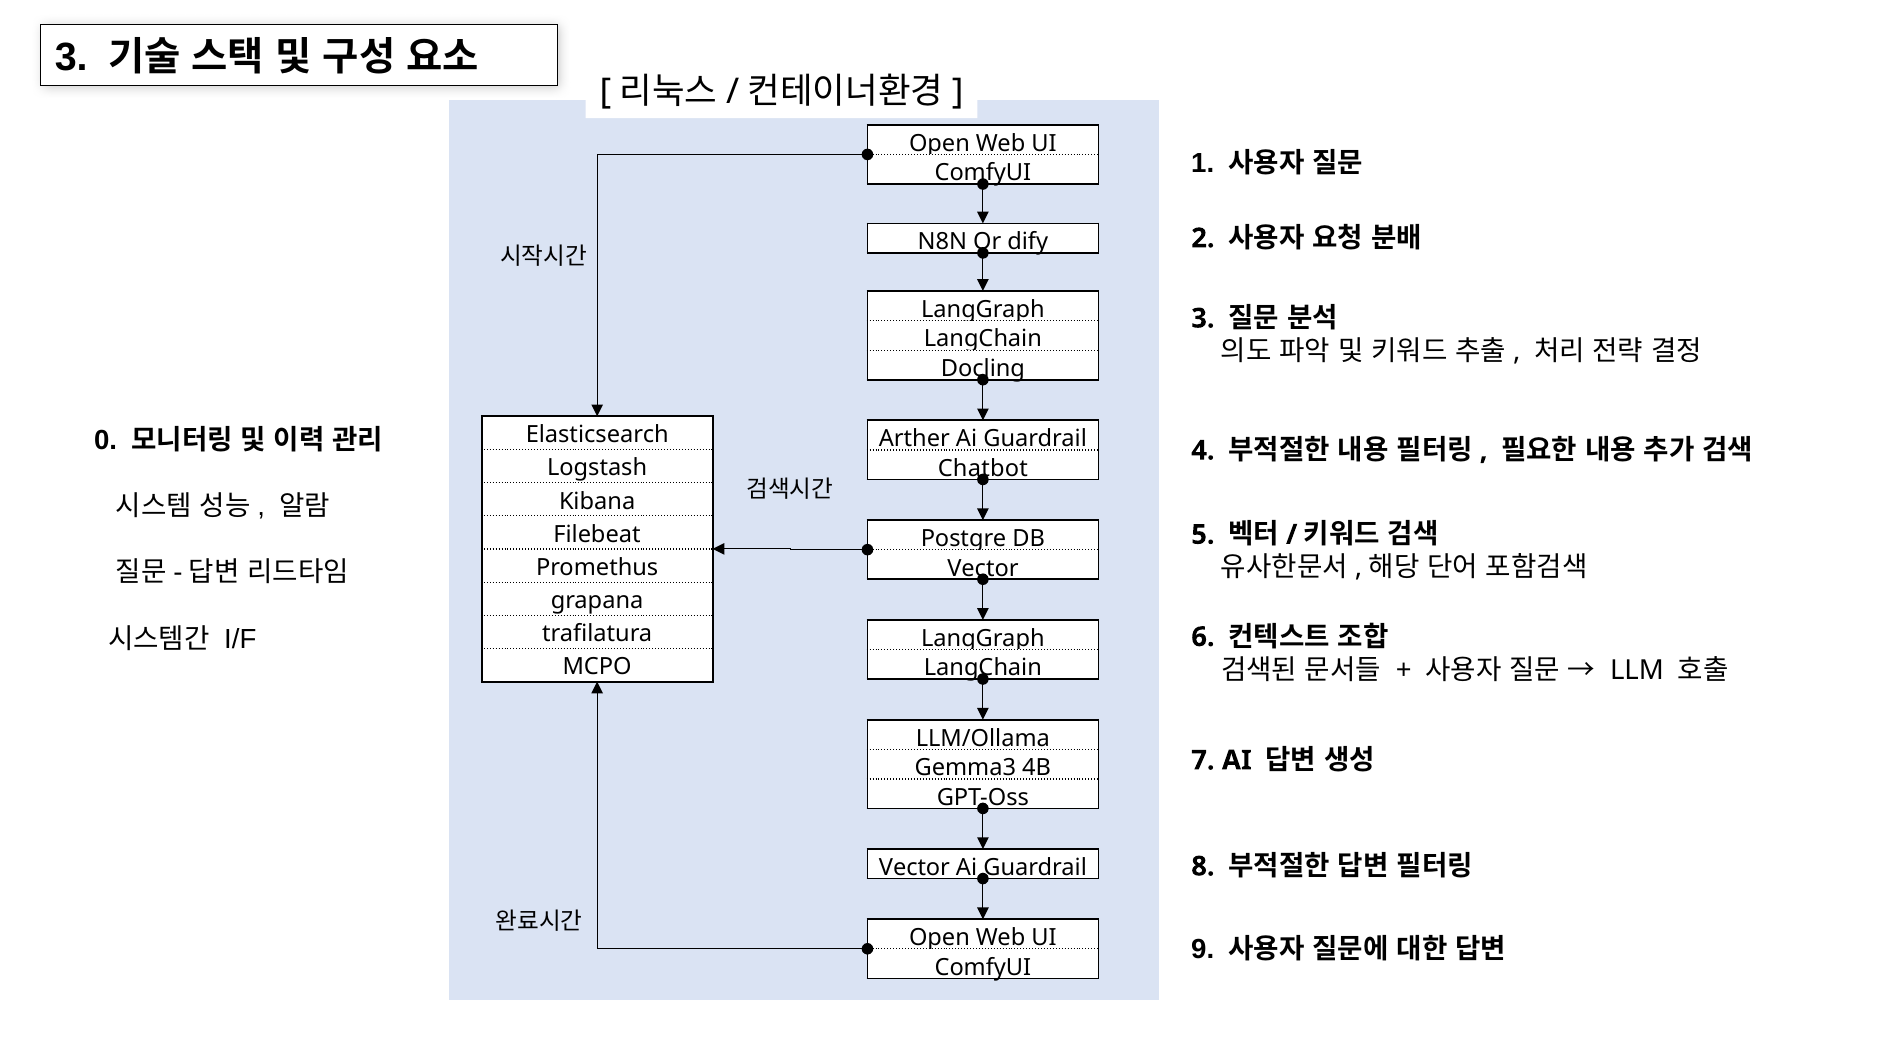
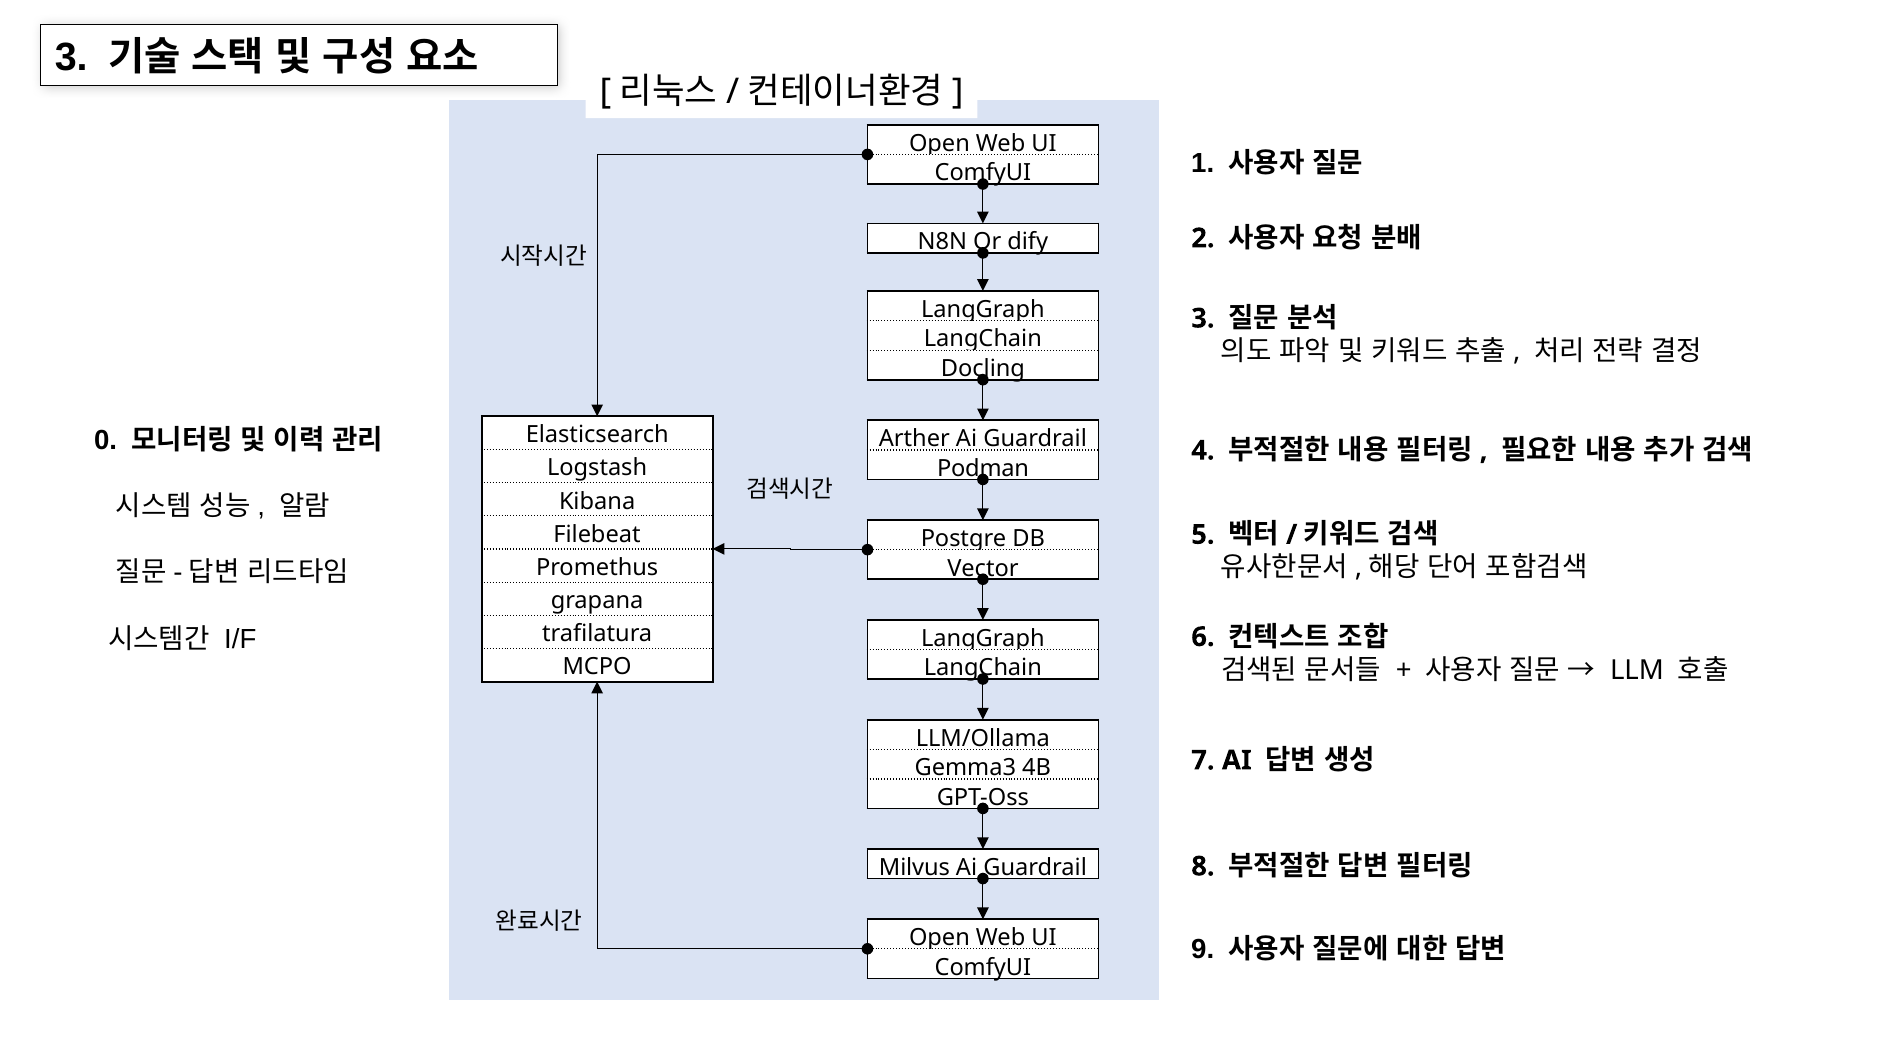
Chatbot: Chatbot -> Podman (983, 469)
Vector: Vector -> Milvus (914, 868)
